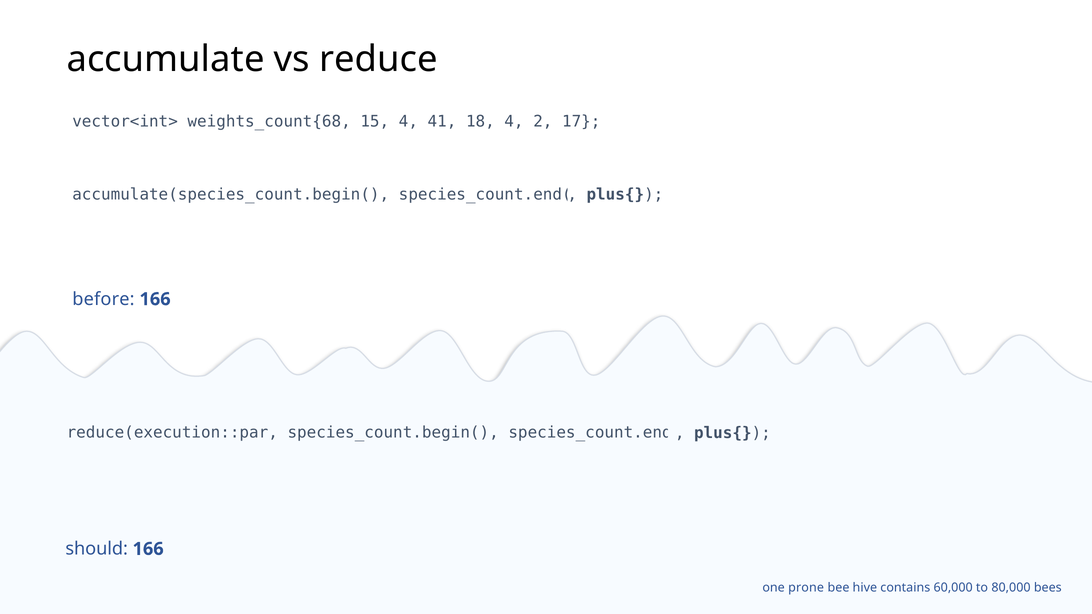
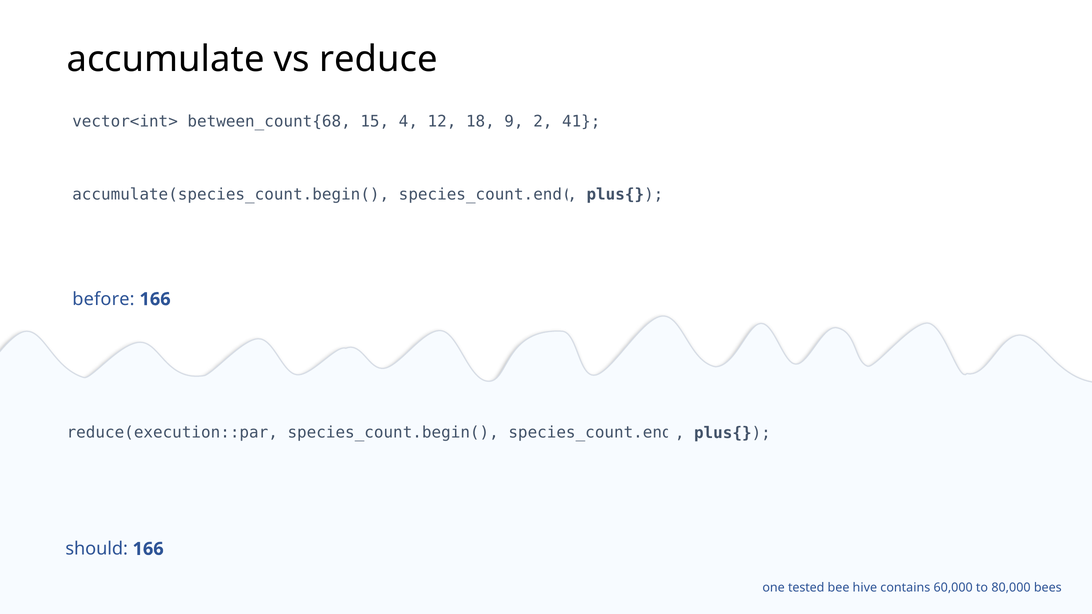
weights_count{68: weights_count{68 -> between_count{68 (269, 121)
41: 41 -> 12 (442, 121)
18 4: 4 -> 9 (514, 121)
17: 17 -> 41 (581, 121)
prone: prone -> tested (806, 588)
